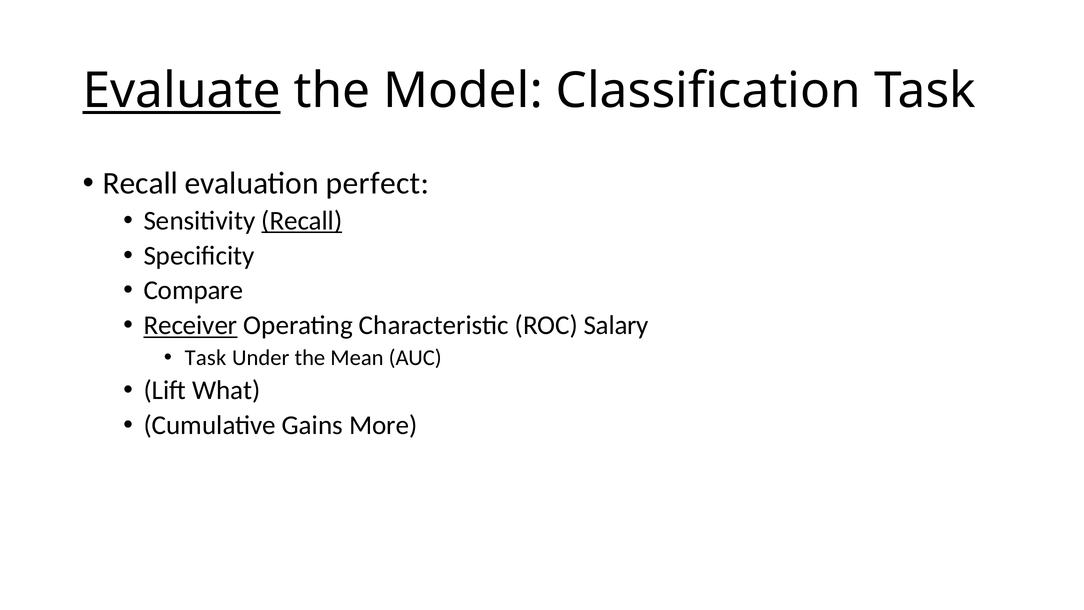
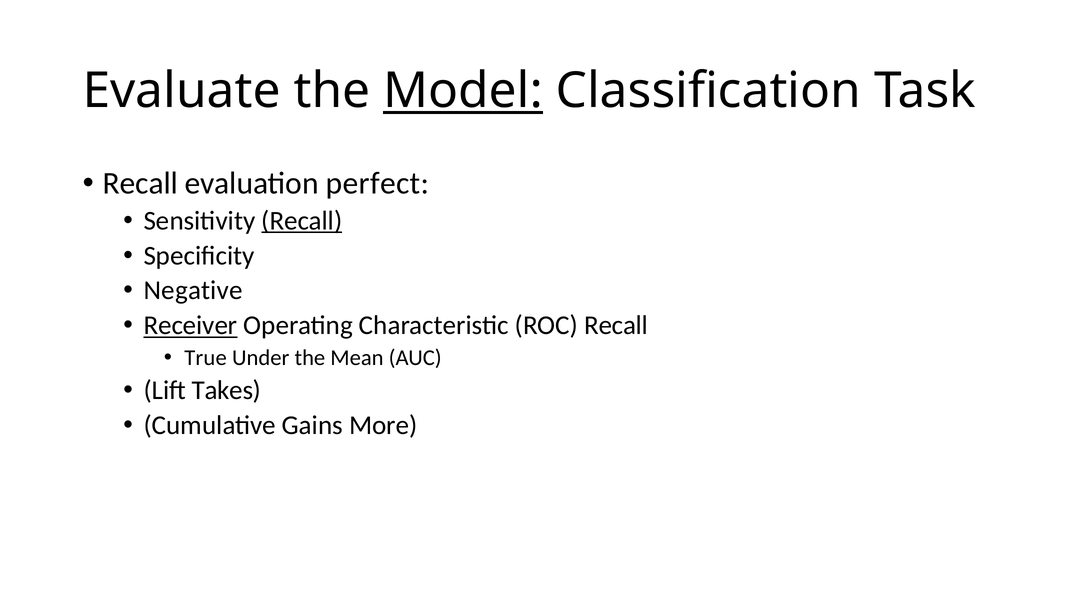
Evaluate underline: present -> none (182, 91)
Model underline: none -> present (463, 91)
Compare: Compare -> Negative (193, 290)
ROC Salary: Salary -> Recall (616, 325)
Task: Task -> True (206, 358)
What: What -> Takes (226, 390)
